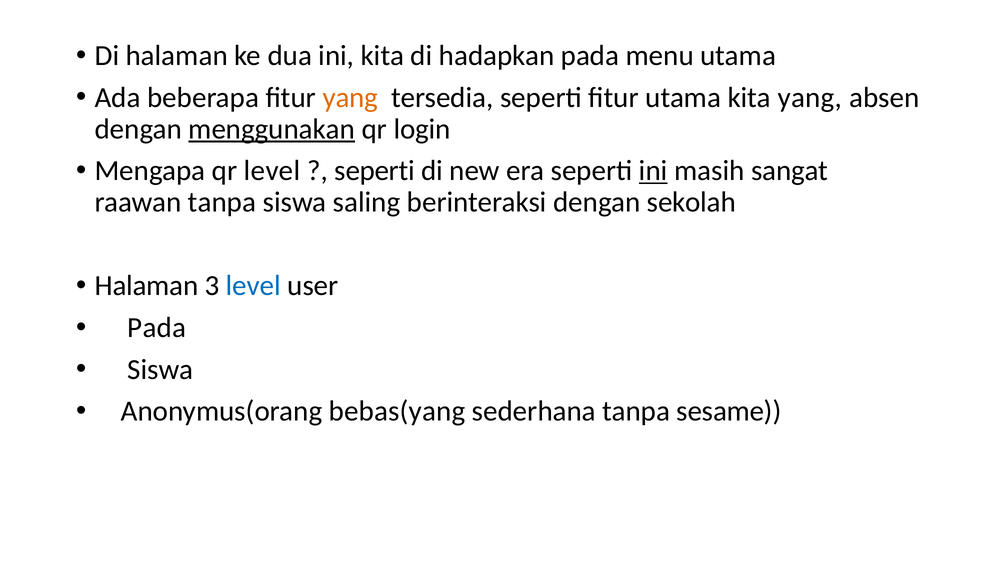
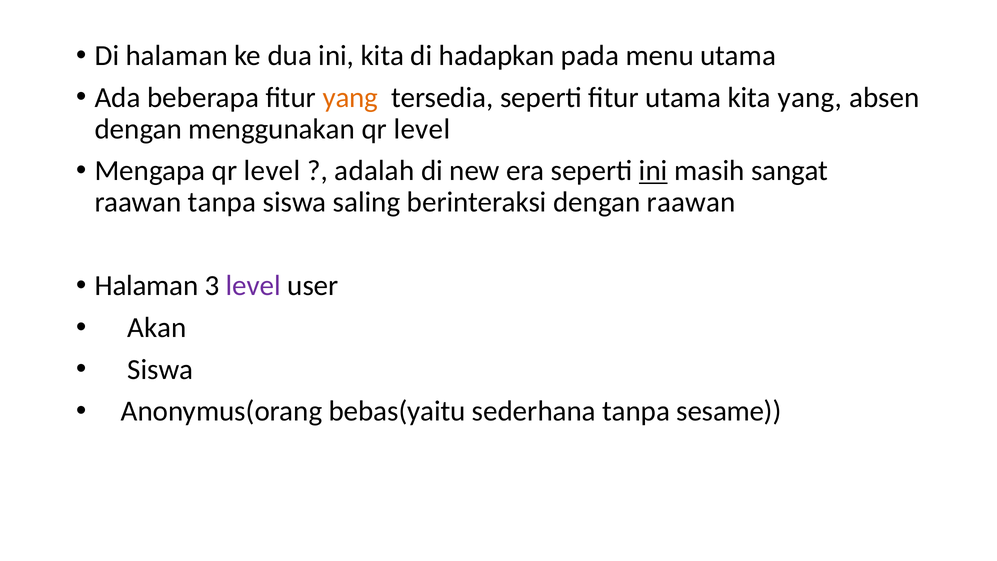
menggunakan underline: present -> none (272, 129)
login: login -> level (422, 129)
seperti: seperti -> adalah (374, 171)
dengan sekolah: sekolah -> raawan (691, 202)
level colour: blue -> purple (253, 286)
Pada: Pada -> Akan (157, 328)
bebas(yang: bebas(yang -> bebas(yaitu (397, 411)
